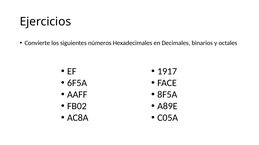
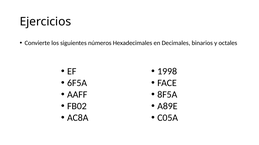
1917: 1917 -> 1998 (167, 72)
